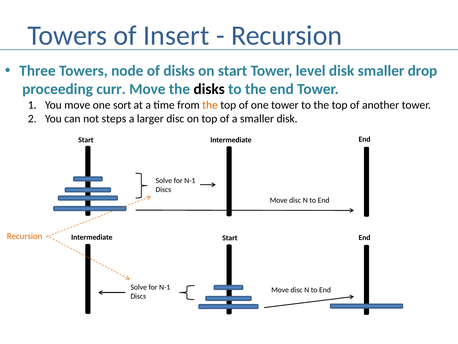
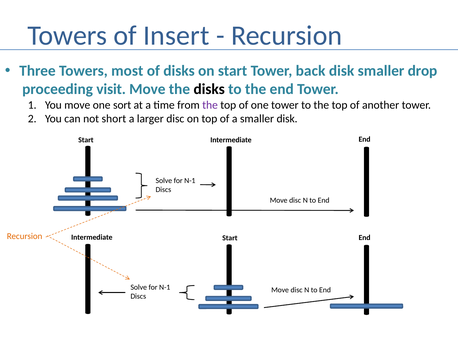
node: node -> most (127, 71)
level: level -> back (311, 71)
curr: curr -> visit (111, 89)
the colour: orange -> purple (210, 105)
steps: steps -> short (114, 119)
